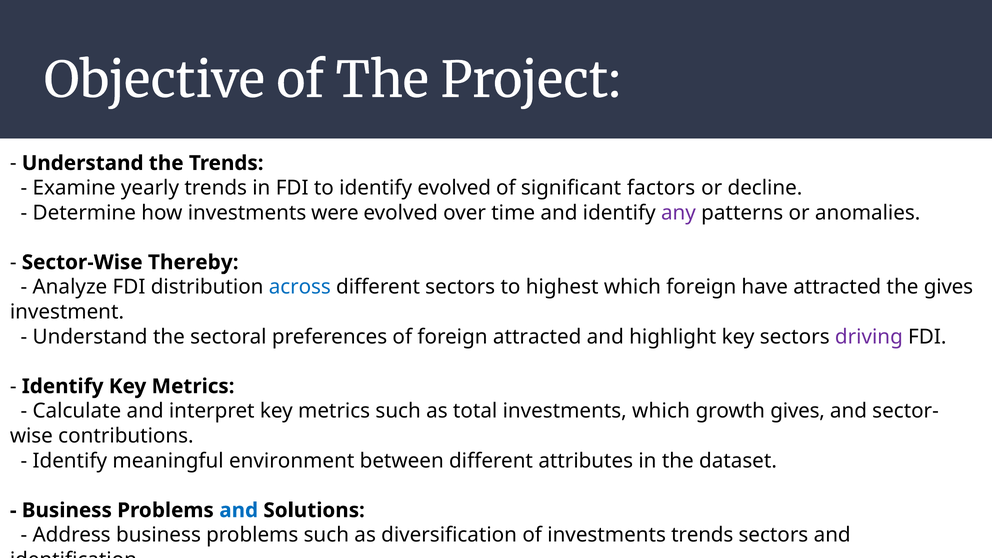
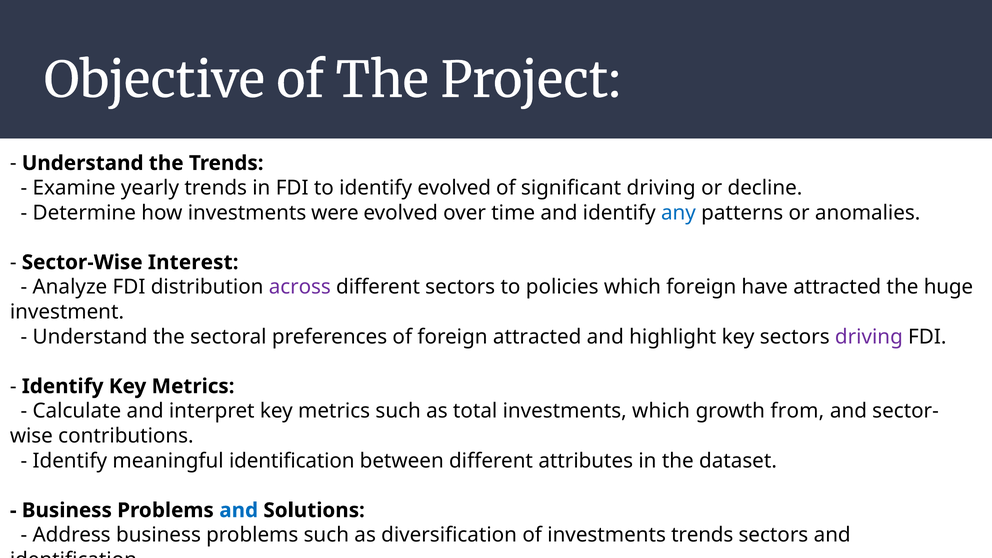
significant factors: factors -> driving (661, 188)
any colour: purple -> blue (678, 213)
Thereby: Thereby -> Interest (193, 262)
across colour: blue -> purple (300, 287)
highest: highest -> policies (562, 287)
the gives: gives -> huge (948, 287)
growth gives: gives -> from (797, 411)
meaningful environment: environment -> identification (292, 461)
